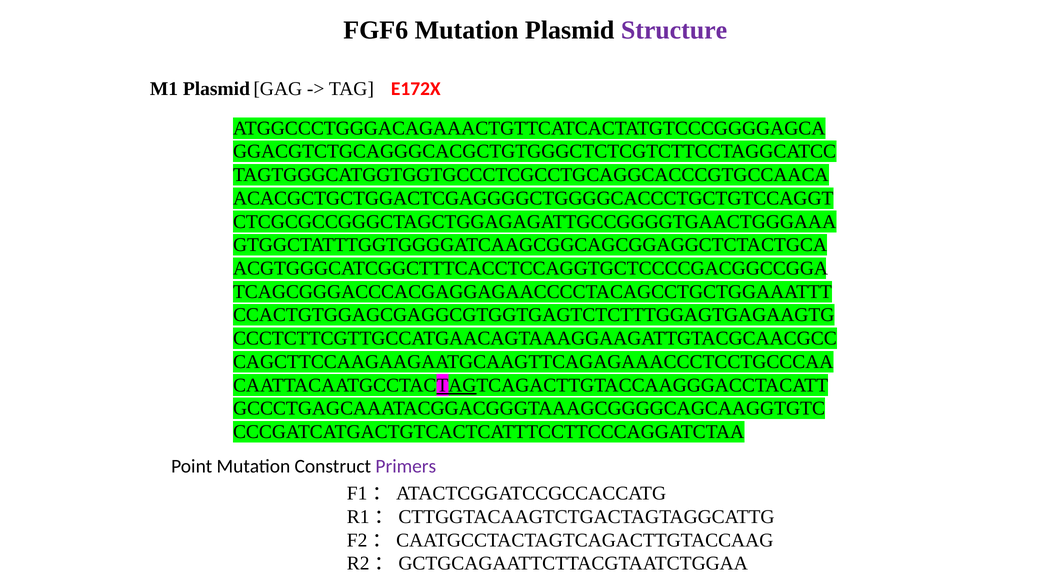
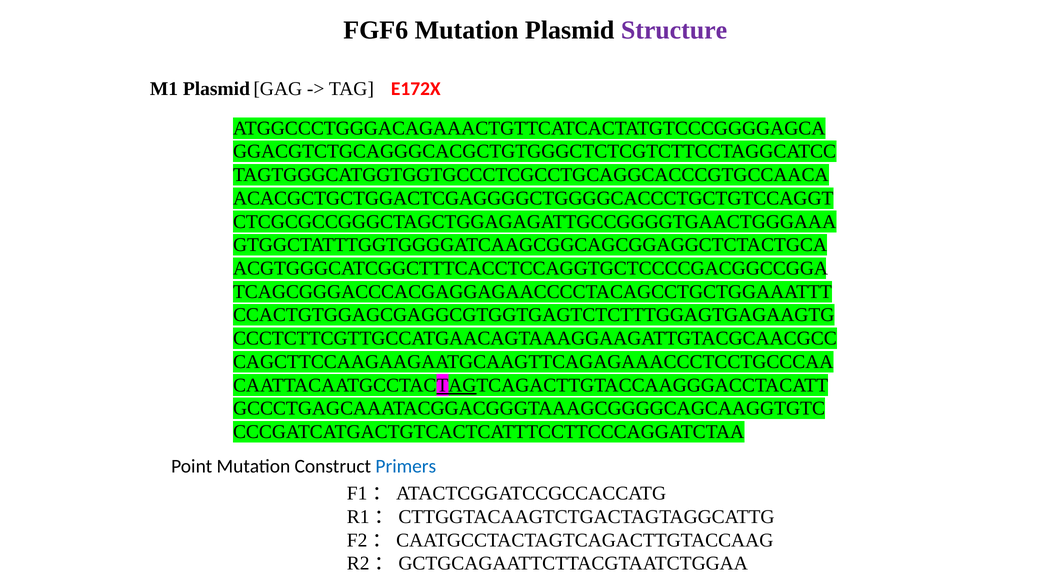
Primers colour: purple -> blue (406, 467)
